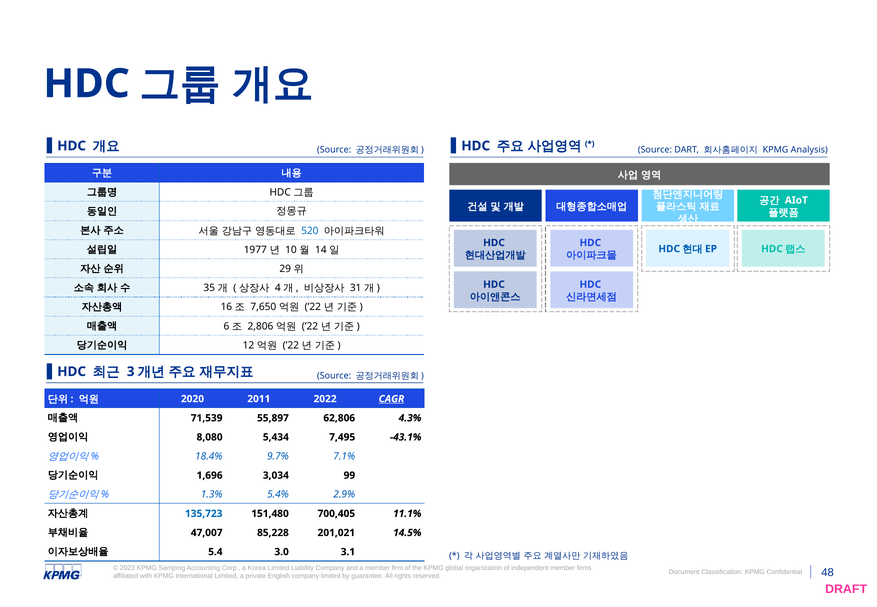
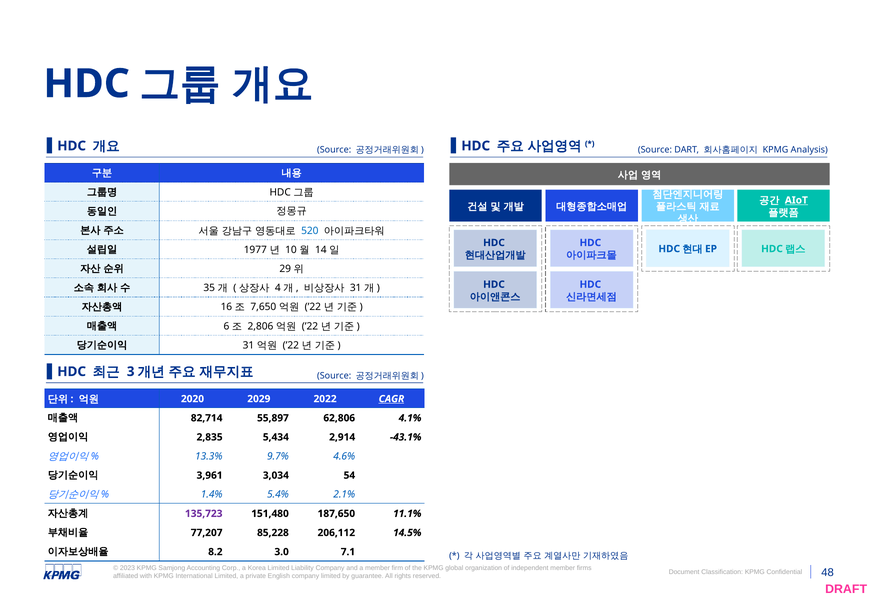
AIoT underline: none -> present (796, 200)
12: 12 -> 31 (249, 345)
2011: 2011 -> 2029 (259, 399)
71,539: 71,539 -> 82,714 (207, 418)
4.3%: 4.3% -> 4.1% (410, 418)
8,080: 8,080 -> 2,835 (210, 437)
7,495: 7,495 -> 2,914 (342, 437)
18.4%: 18.4% -> 13.3% (209, 456)
7.1%: 7.1% -> 4.6% (344, 456)
1,696: 1,696 -> 3,961 (210, 475)
99: 99 -> 54 (349, 475)
1.3%: 1.3% -> 1.4% (212, 495)
2.9%: 2.9% -> 2.1% (344, 495)
135,723 colour: blue -> purple (204, 514)
700,405: 700,405 -> 187,650 (336, 514)
47,007: 47,007 -> 77,207 (207, 533)
201,021: 201,021 -> 206,112 (336, 533)
5.4: 5.4 -> 8.2 (215, 552)
3.1: 3.1 -> 7.1 (348, 552)
